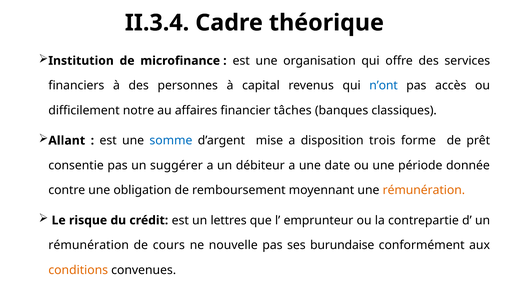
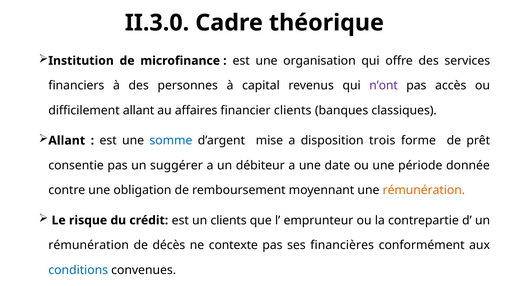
II.3.4: II.3.4 -> II.3.0 (157, 23)
n’ont colour: blue -> purple (384, 86)
difficilement notre: notre -> allant (139, 111)
financier tâches: tâches -> clients (293, 111)
un lettres: lettres -> clients (229, 221)
cours: cours -> décès (169, 245)
nouvelle: nouvelle -> contexte (233, 245)
burundaise: burundaise -> financières (342, 245)
conditions colour: orange -> blue (78, 270)
